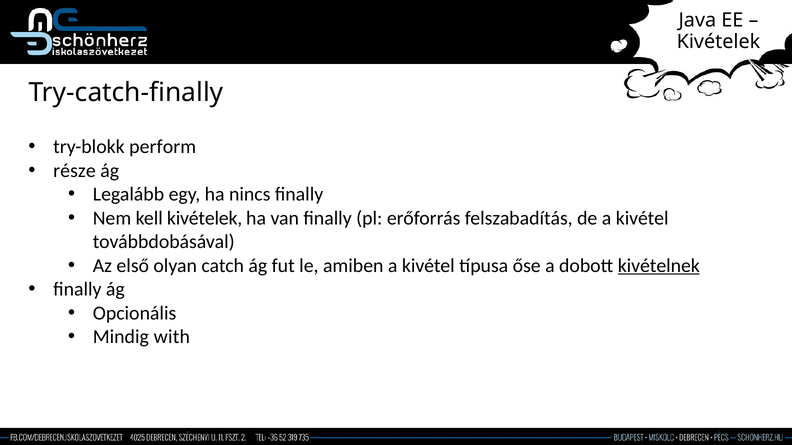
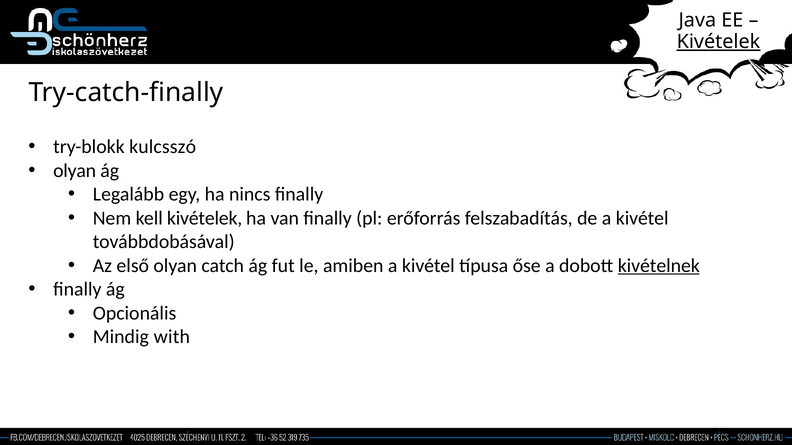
Kivételek underline: none -> present (718, 42)
perform: perform -> kulcsszó (163, 147)
része: része -> olyan (75, 171)
